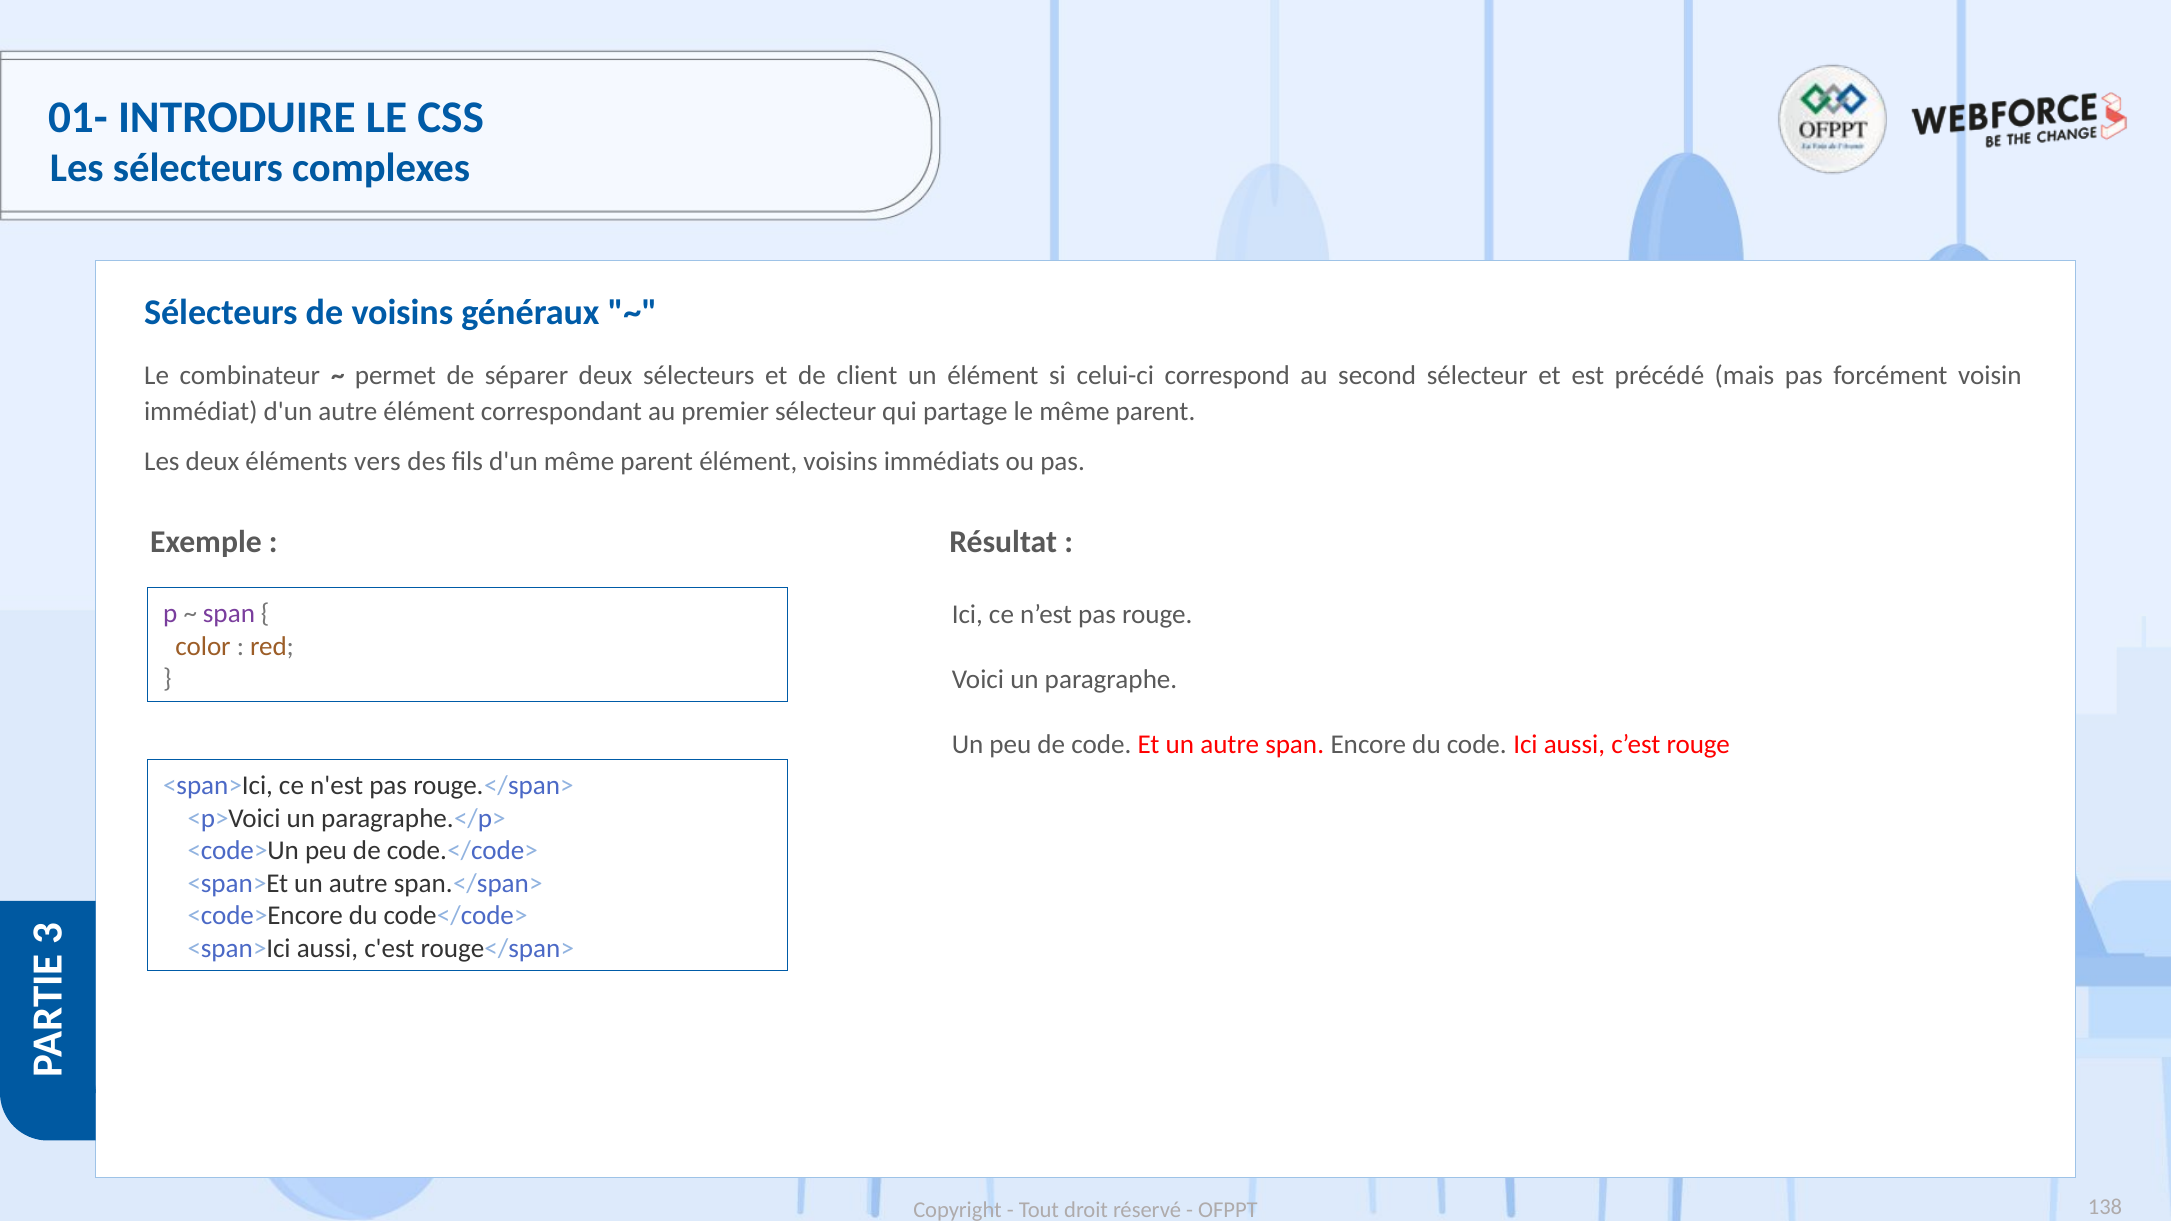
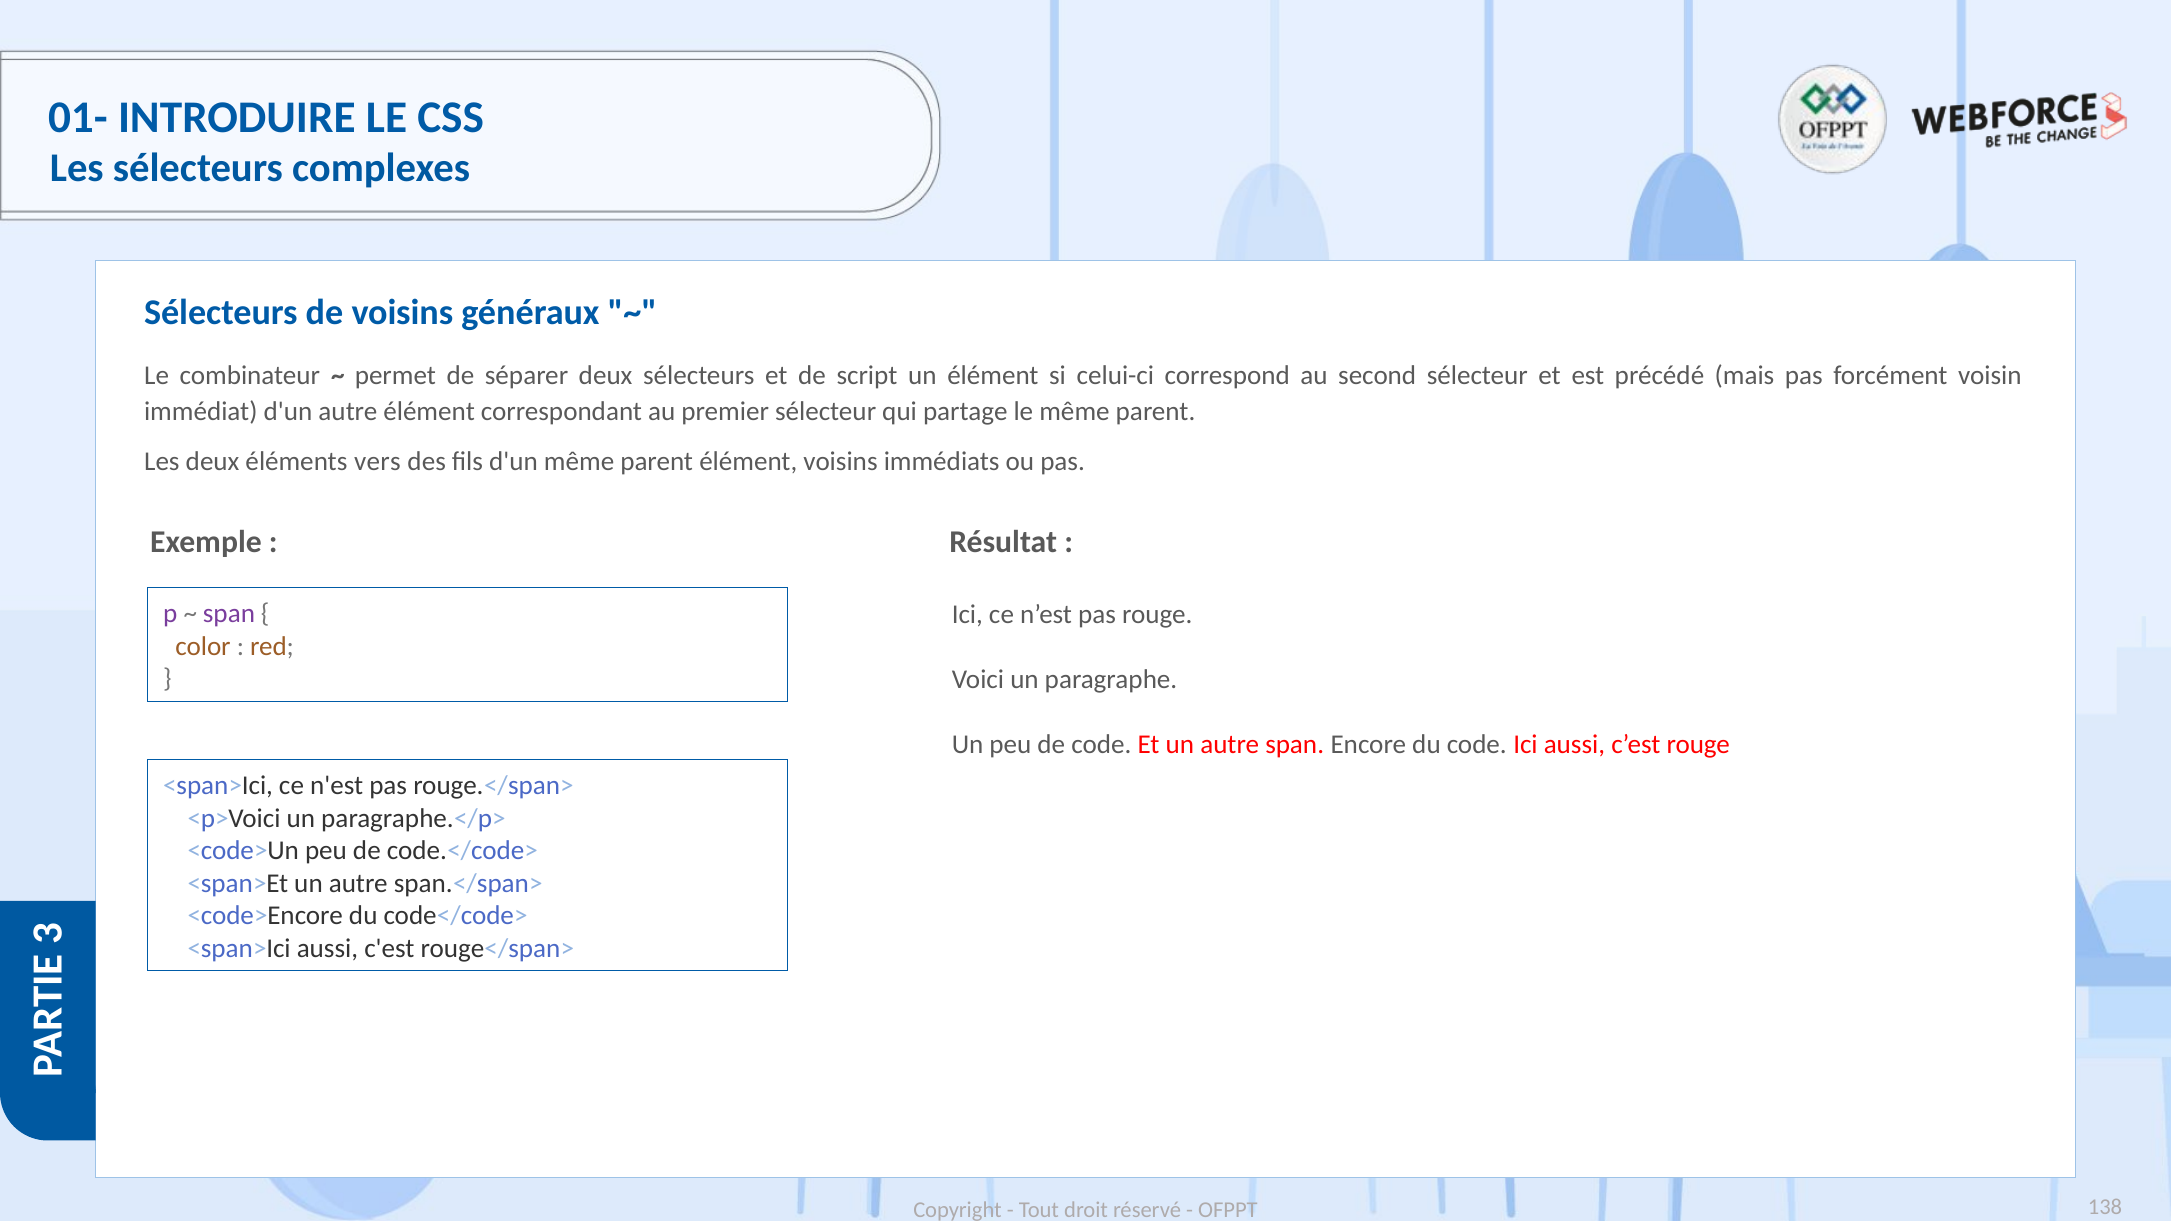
client: client -> script (867, 376)
